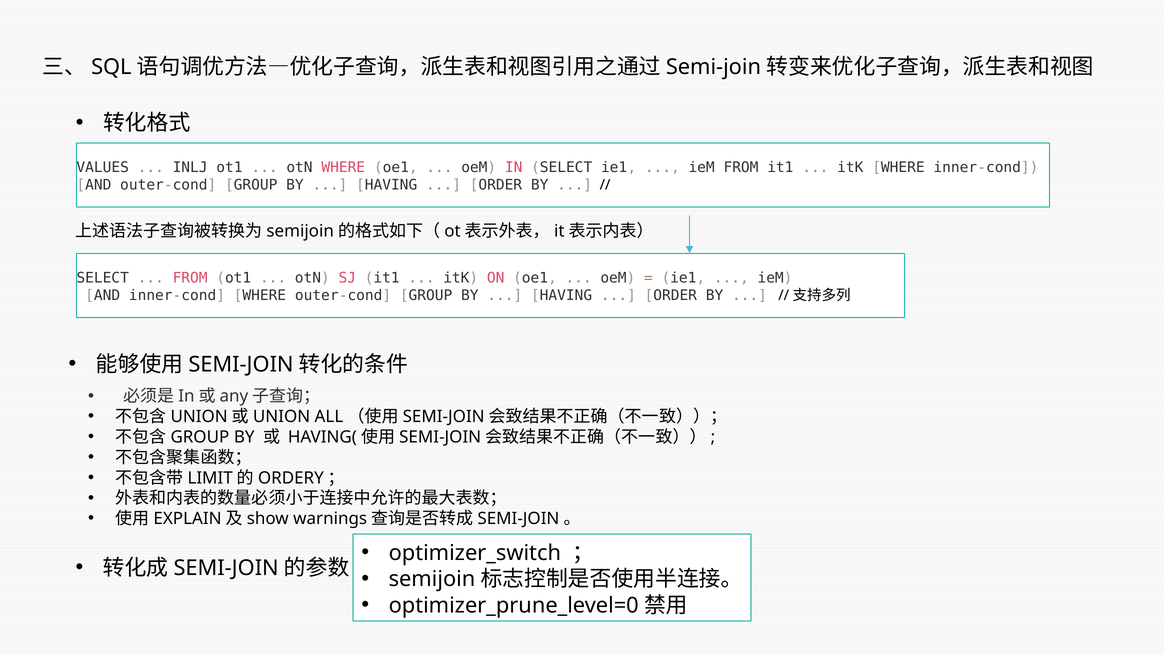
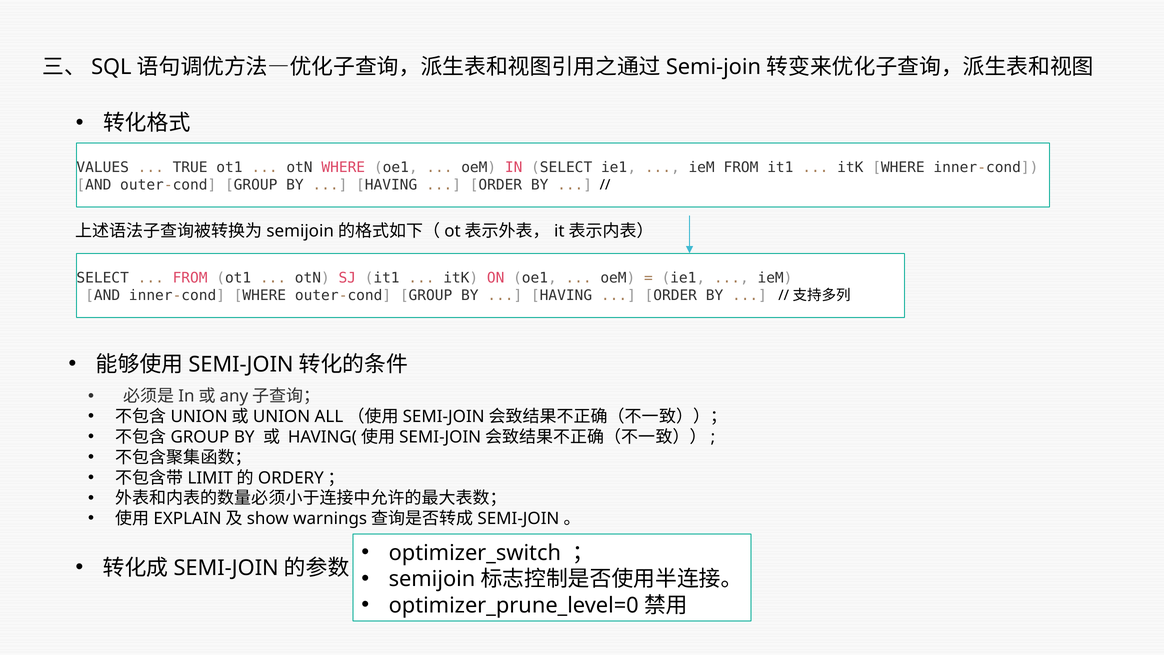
INLJ: INLJ -> TRUE (190, 167)
